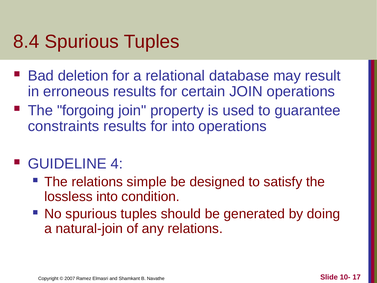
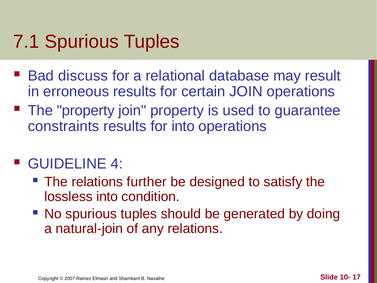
8.4: 8.4 -> 7.1 (26, 42)
deletion: deletion -> discuss (83, 76)
The forgoing: forgoing -> property (86, 110)
simple: simple -> further (147, 182)
